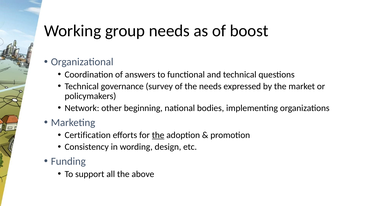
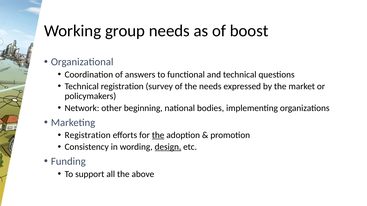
Technical governance: governance -> registration (122, 86)
Certification: Certification -> Registration (88, 135)
design underline: none -> present (168, 147)
